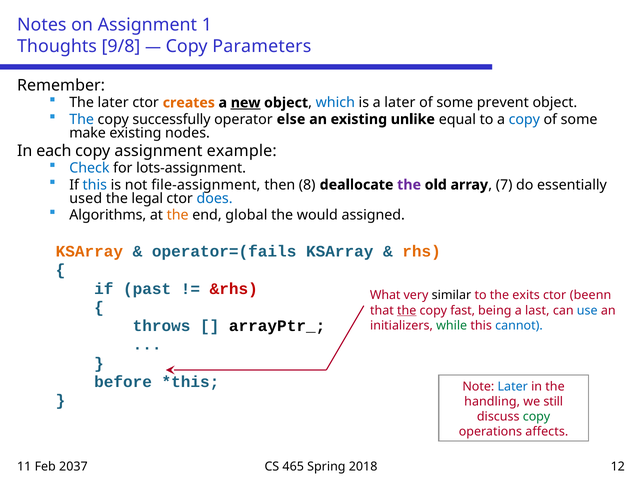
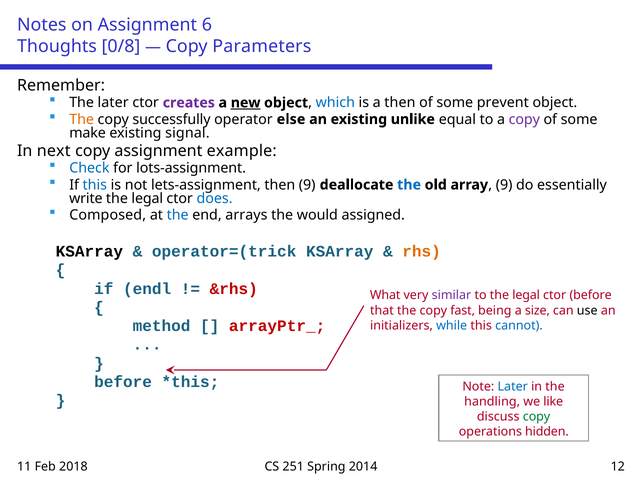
1: 1 -> 6 (207, 25)
9/8: 9/8 -> 0/8 (121, 46)
creates colour: orange -> purple (189, 103)
a later: later -> then (400, 103)
The colour: blue -> orange (82, 119)
copy colour: blue -> purple (524, 119)
nodes: nodes -> signal (187, 133)
each: each -> next (54, 151)
file-assignment: file-assignment -> lets-assignment (206, 185)
then 8: 8 -> 9 (307, 185)
the colour: purple -> blue (409, 185)
array 7: 7 -> 9 (504, 185)
used: used -> write (86, 198)
Algorithms: Algorithms -> Composed (108, 215)
the colour: orange -> blue (178, 215)
global: global -> arrays (246, 215)
KSArray colour: orange -> black (89, 251)
operator=(fails: operator=(fails -> operator=(trick (224, 251)
past: past -> endl (147, 288)
similar colour: black -> purple (451, 295)
to the exits: exits -> legal (526, 295)
ctor beenn: beenn -> before (591, 295)
the underline: present -> none (407, 310)
last: last -> size (537, 310)
use colour: blue -> black (587, 310)
throws: throws -> method (162, 326)
arrayPtr_ colour: black -> red (277, 326)
while colour: green -> blue (452, 325)
still: still -> like (553, 401)
affects: affects -> hidden (547, 431)
2037: 2037 -> 2018 (73, 466)
465: 465 -> 251 (293, 466)
2018: 2018 -> 2014 (363, 466)
